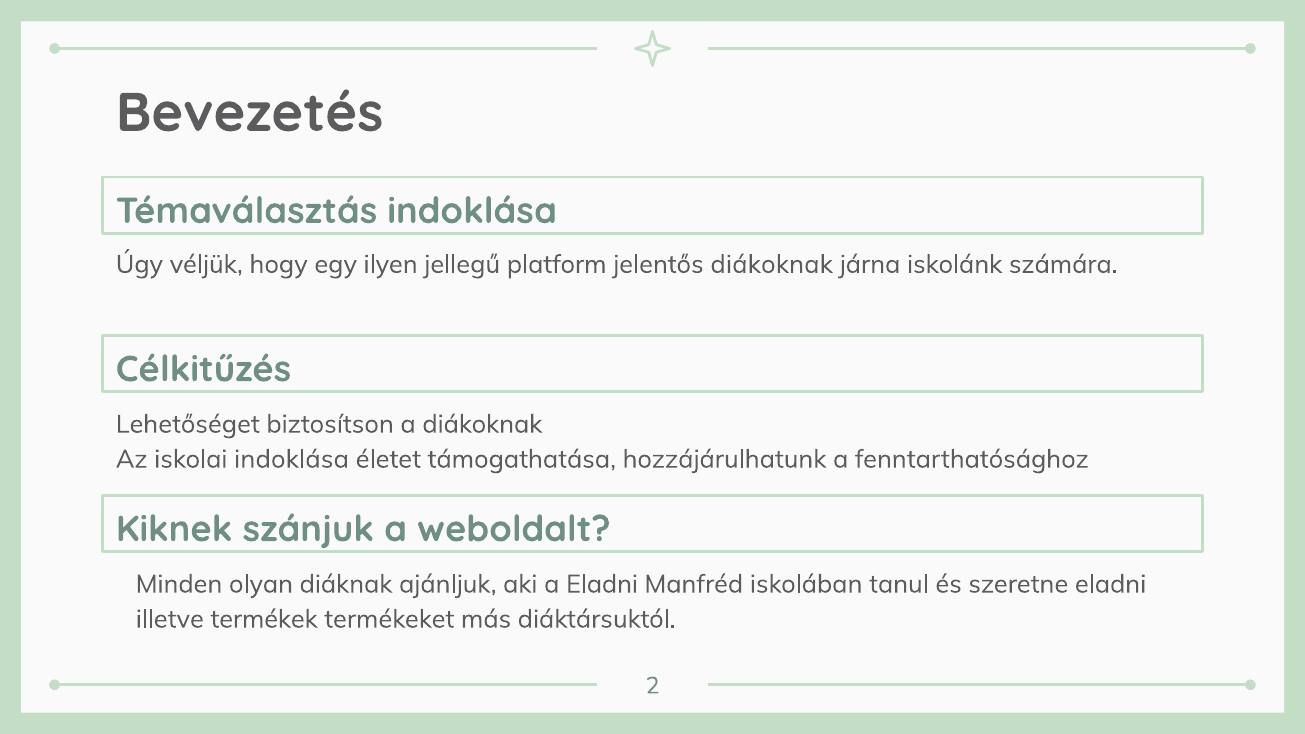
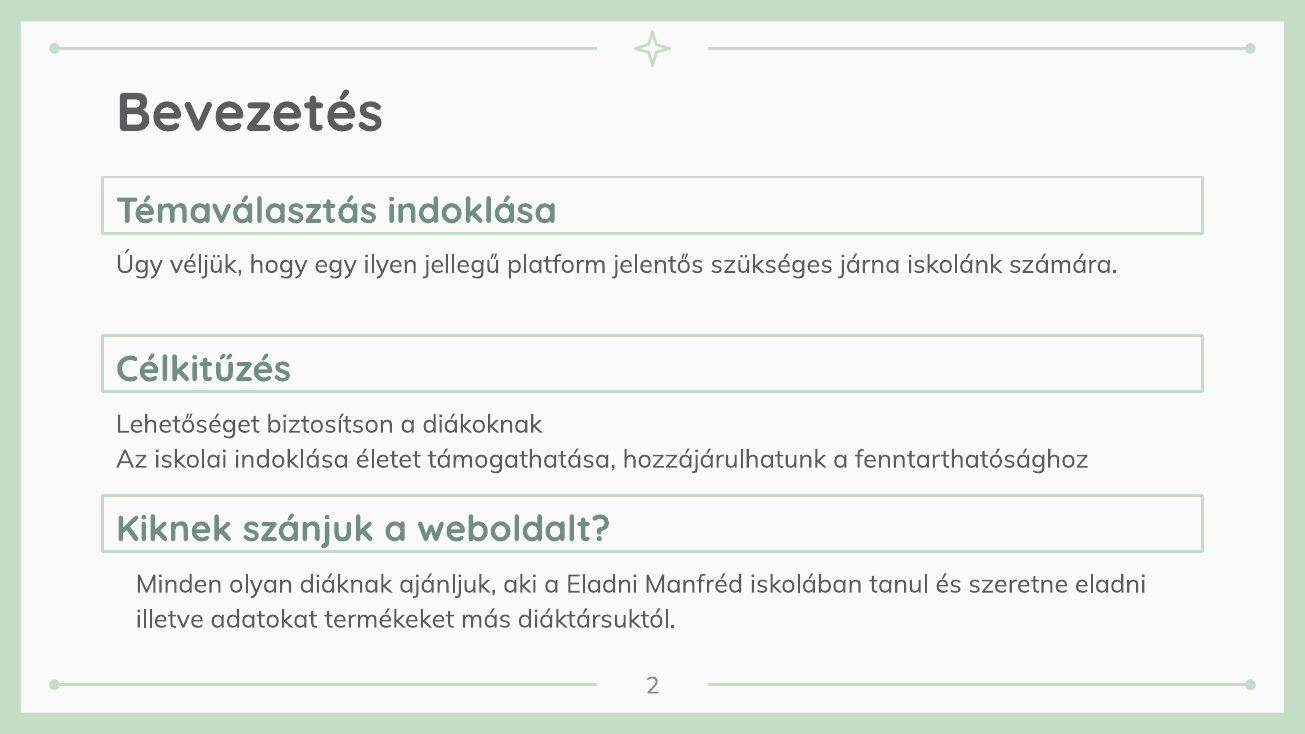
jelentős diákoknak: diákoknak -> szükséges (772, 264)
termékek: termékek -> adatokat (264, 619)
